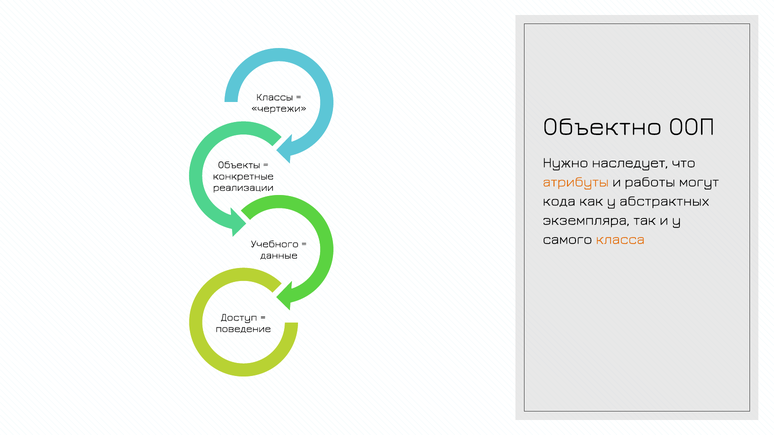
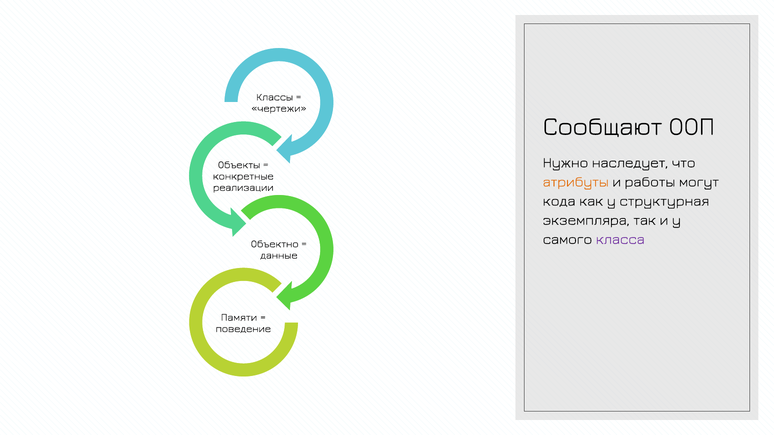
Объектно: Объектно -> Сообщают (603, 126)
абстрактных: абстрактных -> структурная (664, 201)
класса colour: orange -> purple (620, 239)
Учебного: Учебного -> Объектно (275, 244)
Доступ: Доступ -> Памяти (239, 318)
